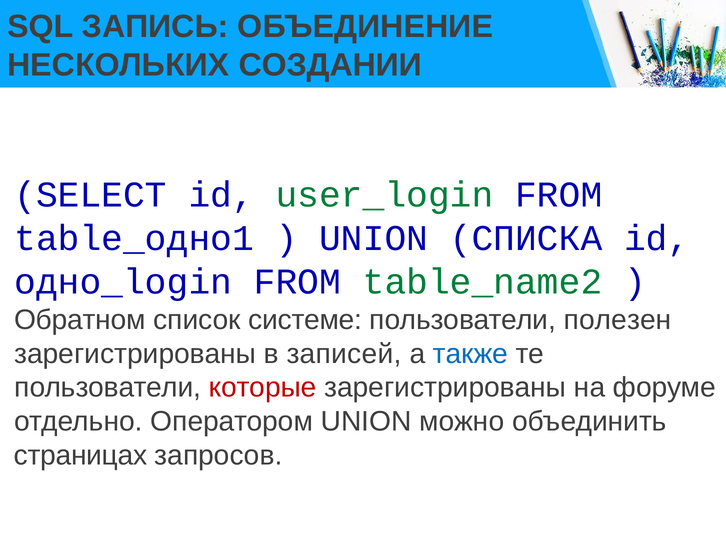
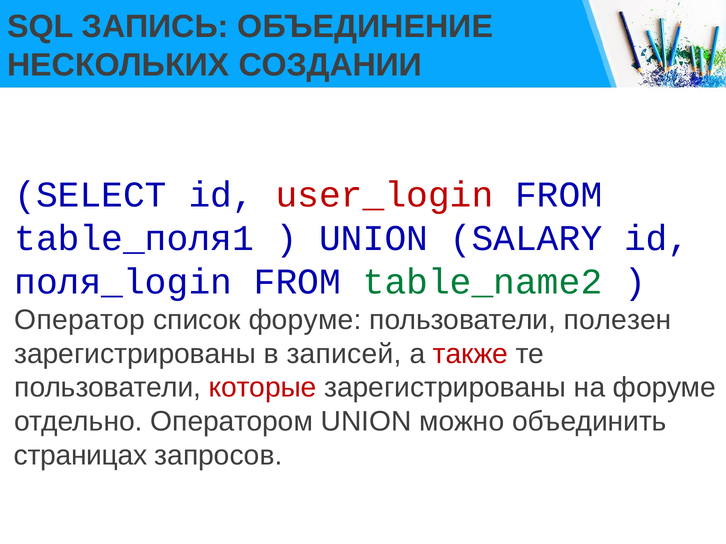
user_login colour: green -> red (385, 195)
table_одно1: table_одно1 -> table_поля1 (134, 239)
СПИСКА: СПИСКА -> SALARY (526, 239)
одно_login: одно_login -> поля_login (123, 282)
Обратном: Обратном -> Оператор (80, 320)
список системе: системе -> форуме (305, 320)
также colour: blue -> red (471, 354)
